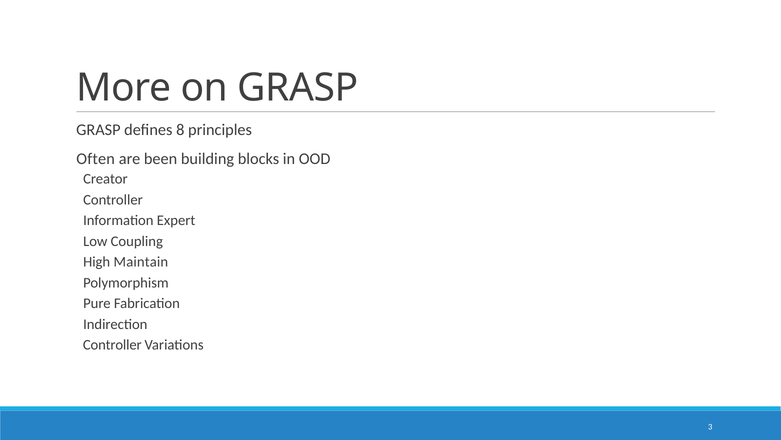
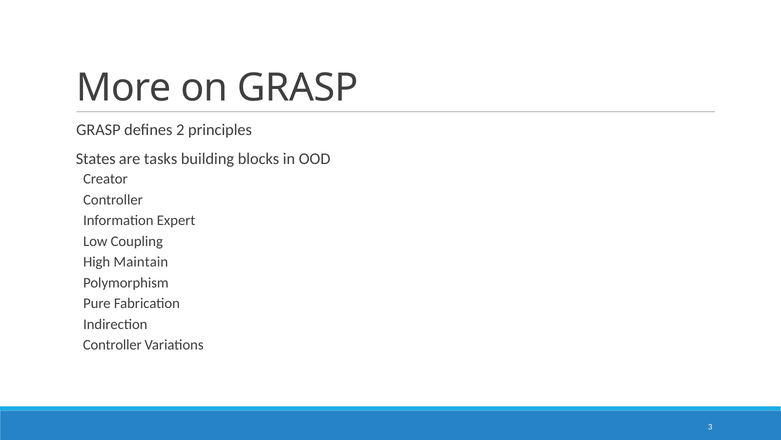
8: 8 -> 2 (180, 130)
Often: Often -> States (96, 159)
been: been -> tasks (161, 159)
